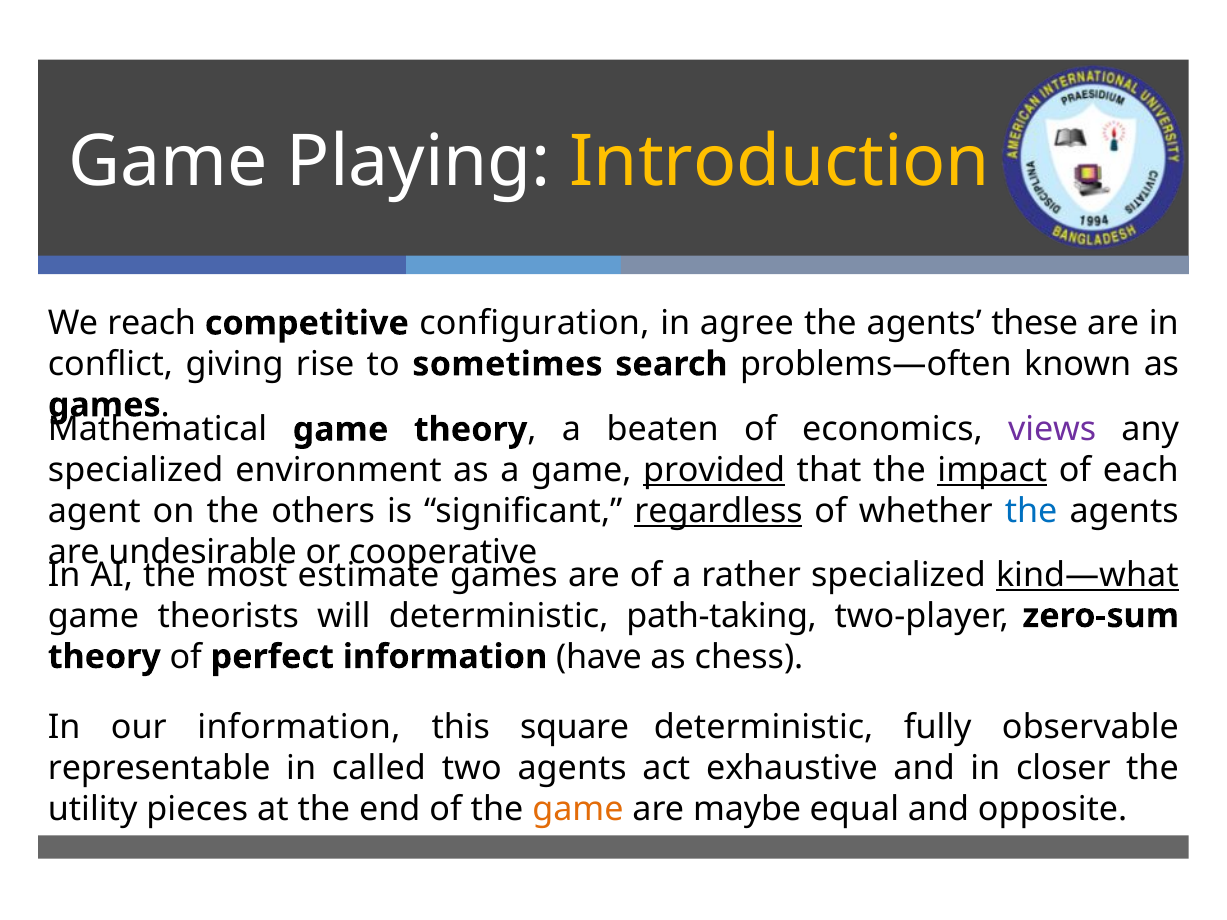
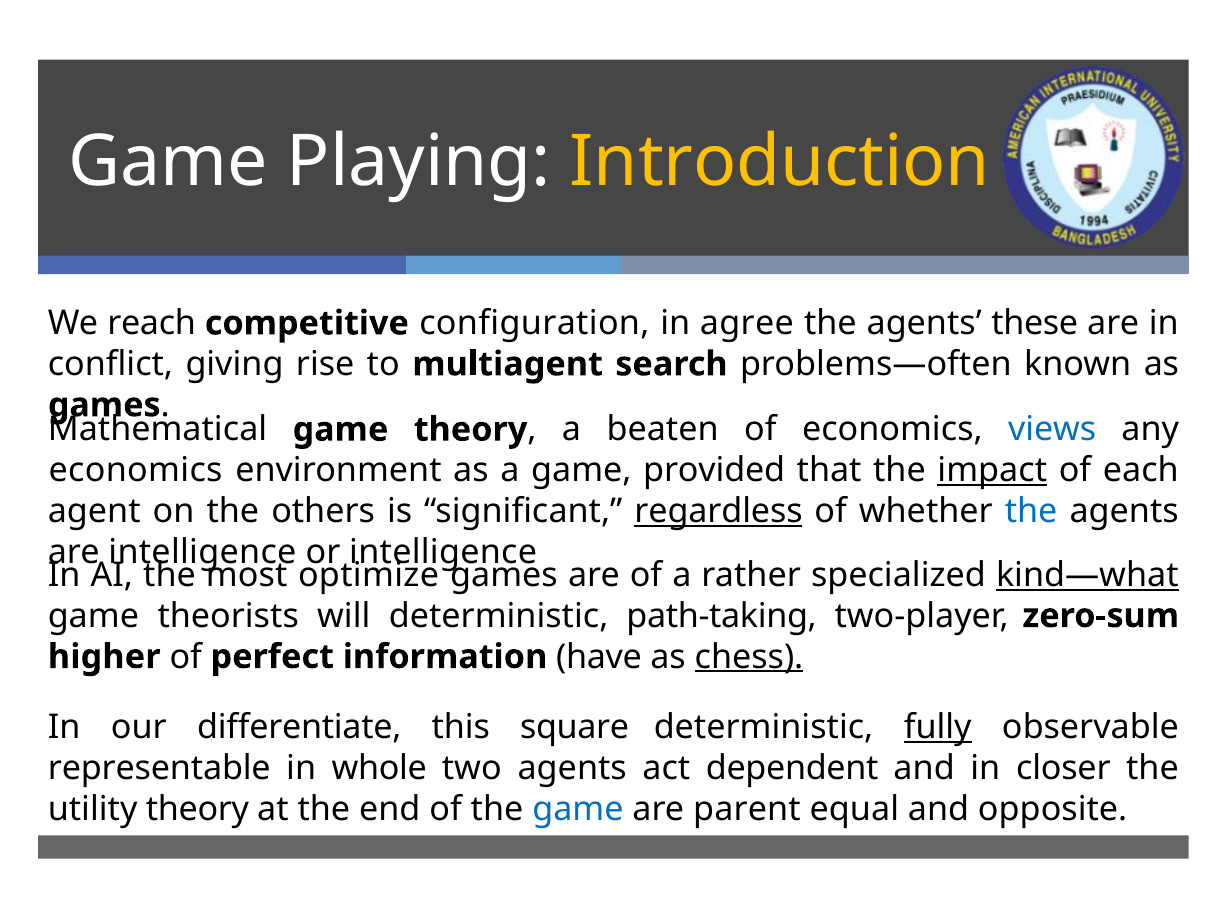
sometimes: sometimes -> multiagent (508, 364)
views colour: purple -> blue (1052, 430)
specialized: specialized -> economics (136, 471)
provided underline: present -> none (714, 471)
are undesirable: undesirable -> intelligence (202, 552)
or cooperative: cooperative -> intelligence (443, 552)
estimate: estimate -> optimize (369, 575)
theory: theory -> higher (104, 657)
chess underline: none -> present (749, 657)
our information: information -> differentiate (299, 727)
fully underline: none -> present (938, 727)
called: called -> whole (379, 768)
exhaustive: exhaustive -> dependent (792, 768)
utility pieces: pieces -> theory (197, 809)
game colour: orange -> blue (578, 809)
maybe: maybe -> parent (747, 809)
